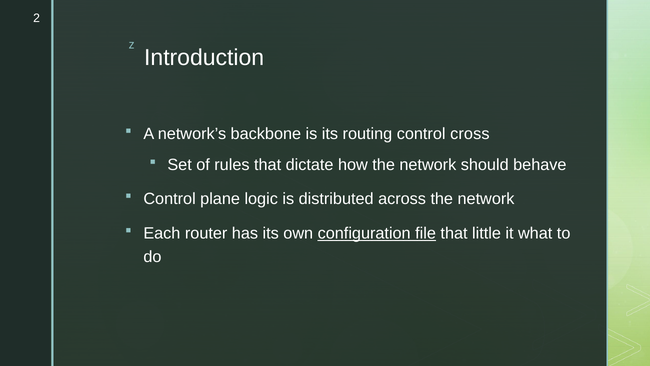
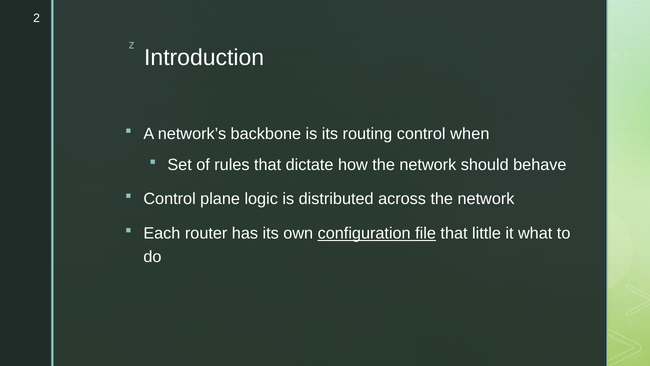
cross: cross -> when (470, 134)
